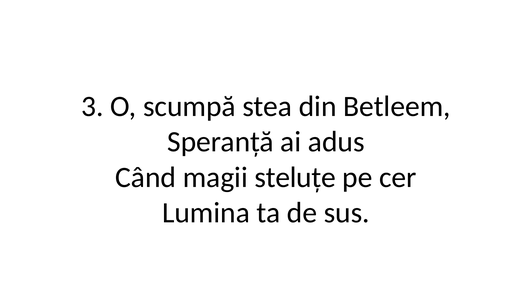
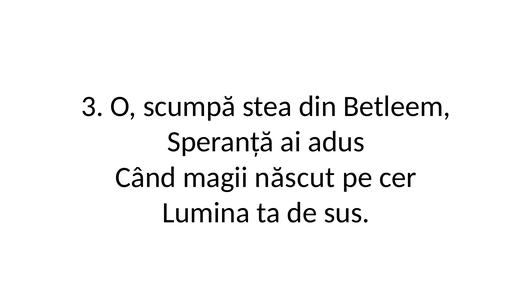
steluțe: steluțe -> născut (295, 177)
